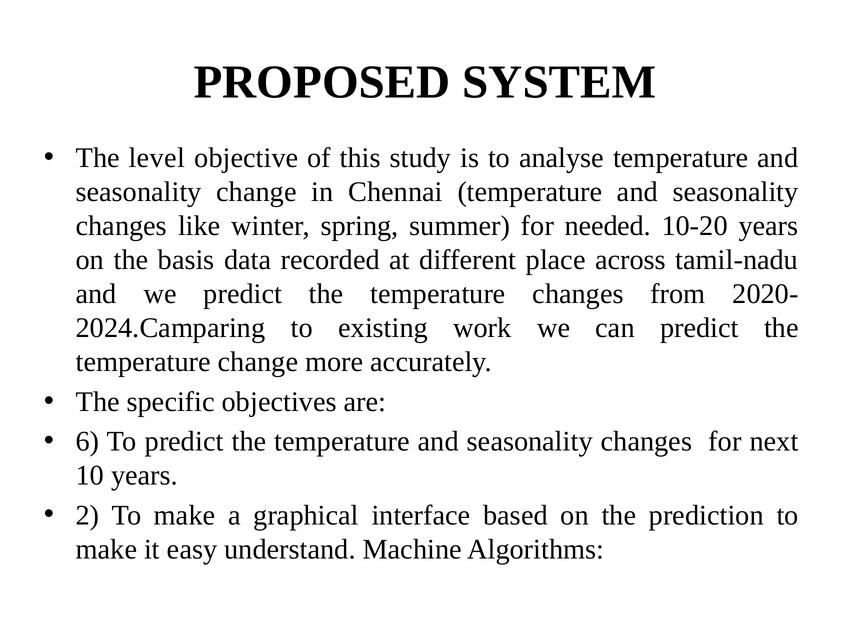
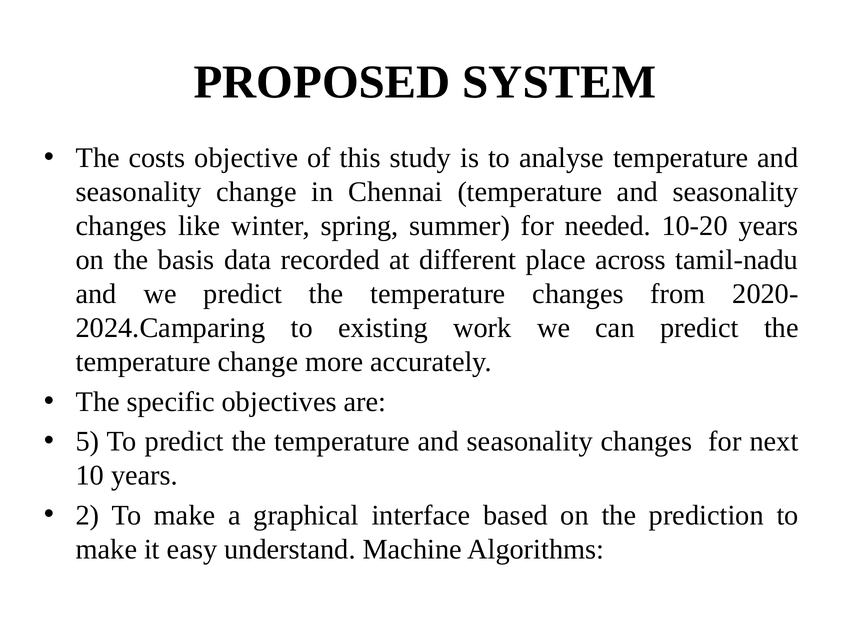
level: level -> costs (157, 158)
6: 6 -> 5 (88, 441)
